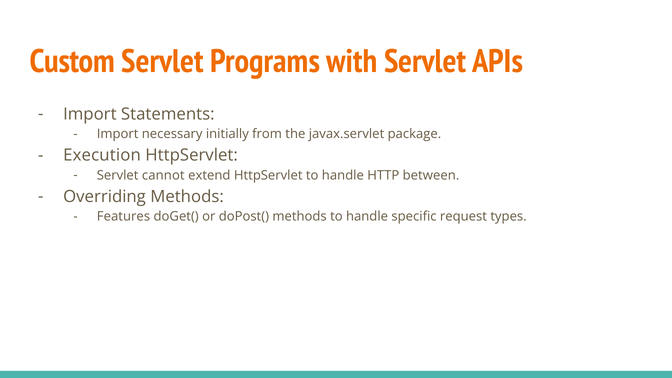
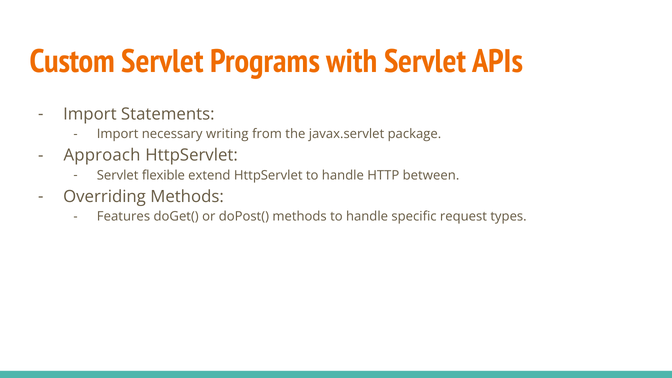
initially: initially -> writing (227, 134)
Execution: Execution -> Approach (102, 155)
cannot: cannot -> flexible (163, 175)
